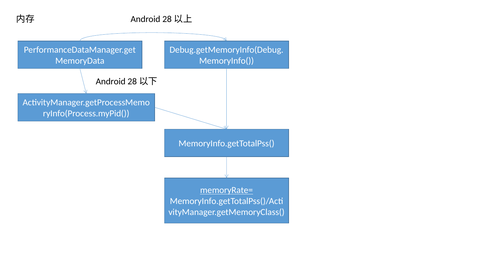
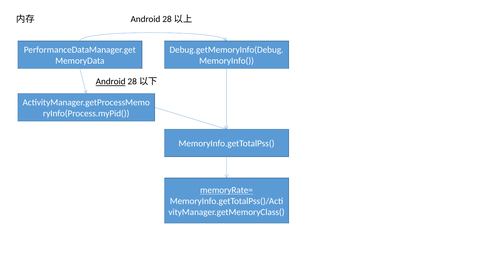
Android underline: none -> present (111, 82)
